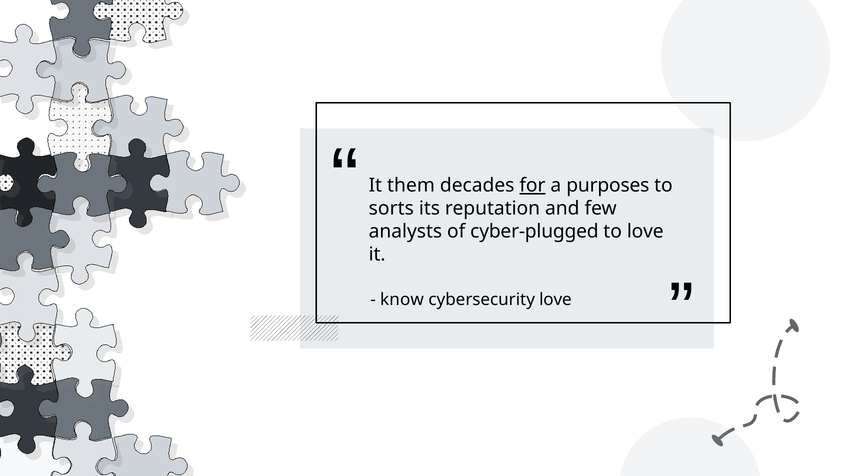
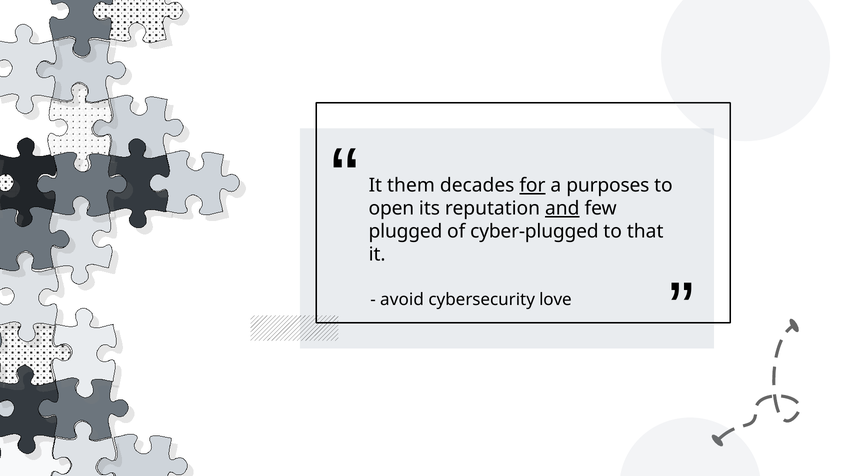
sorts: sorts -> open (391, 209)
and underline: none -> present (562, 209)
analysts: analysts -> plugged (405, 232)
to love: love -> that (645, 232)
know: know -> avoid (402, 300)
